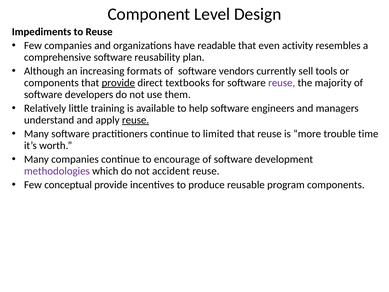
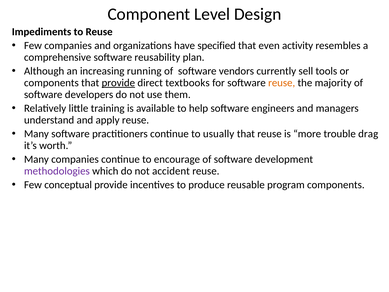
readable: readable -> specified (217, 46)
formats: formats -> running (144, 71)
reuse colour: purple -> orange (282, 83)
reuse underline: present -> none (136, 120)
limited: limited -> usually (219, 134)
time: time -> drag (368, 134)
